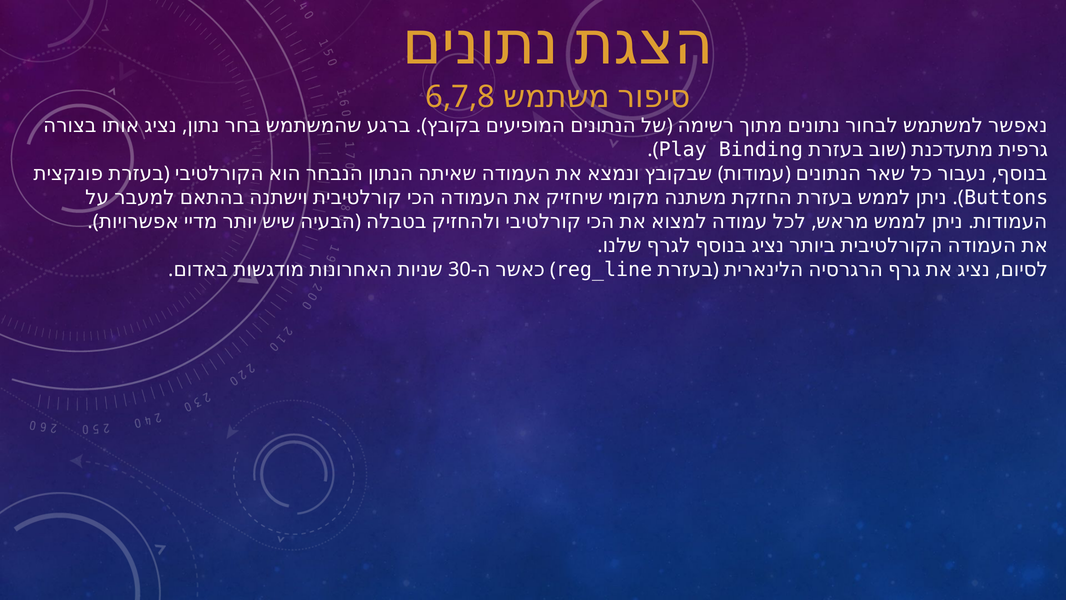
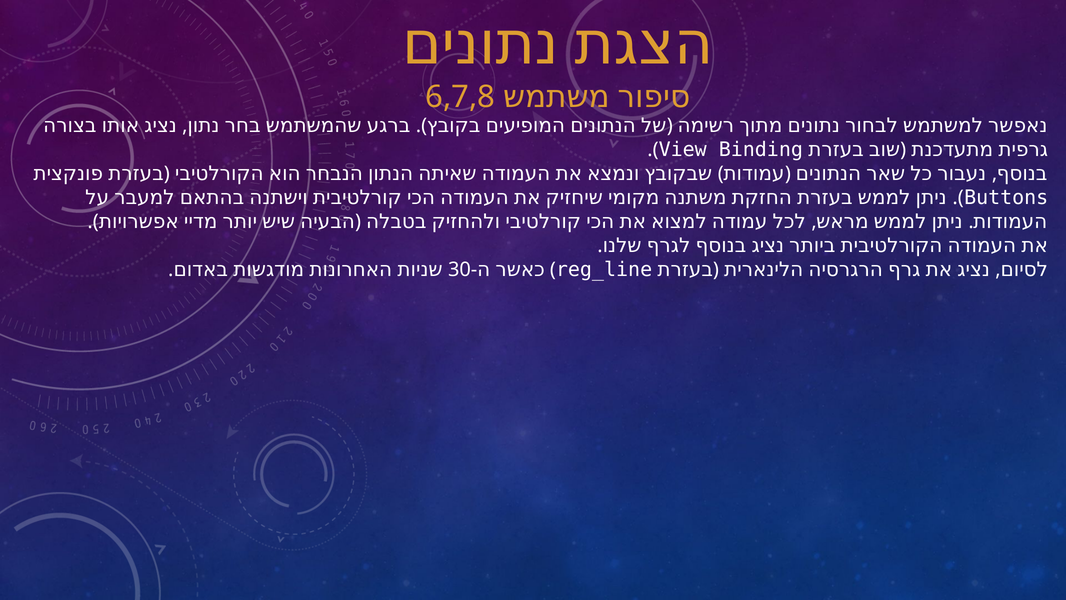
Play: Play -> View (683, 150)
